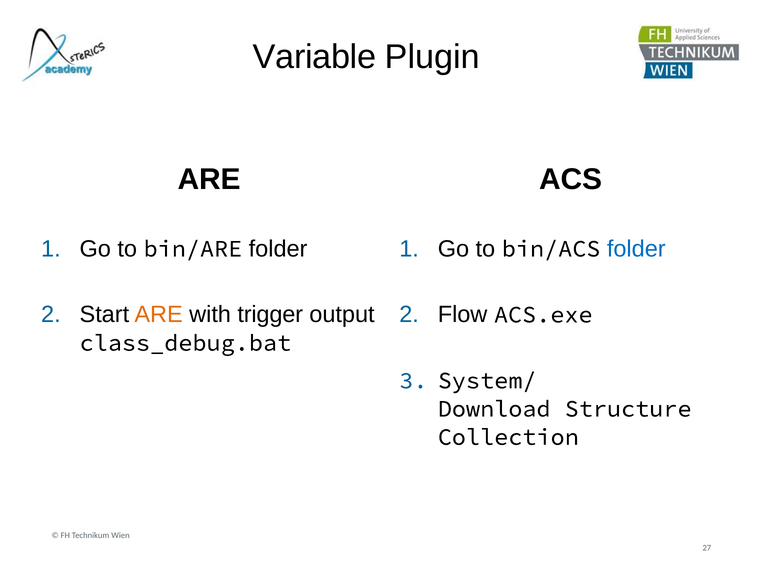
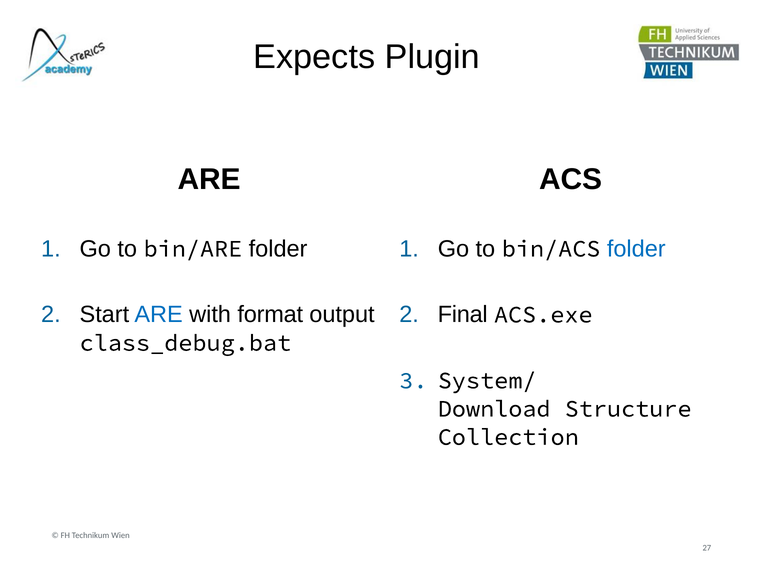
Variable: Variable -> Expects (314, 57)
ARE colour: orange -> blue (159, 315)
trigger: trigger -> format (270, 315)
Flow: Flow -> Final (463, 315)
